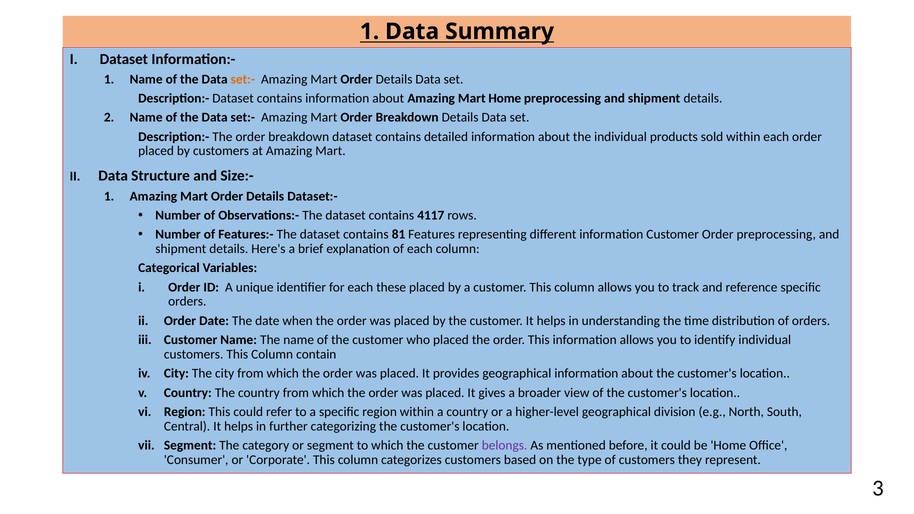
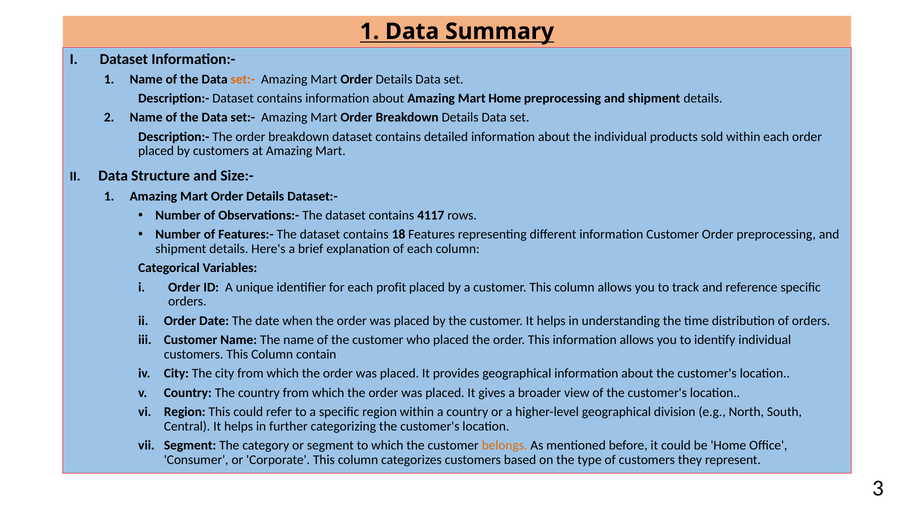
81: 81 -> 18 (399, 235)
these: these -> profit (391, 287)
belongs colour: purple -> orange (505, 445)
